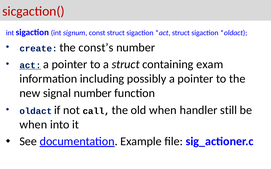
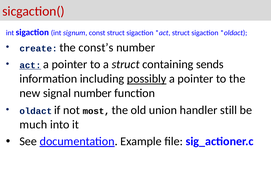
exam: exam -> sends (210, 65)
possibly underline: none -> present (147, 79)
call: call -> most (96, 111)
old when: when -> union (163, 110)
when: when -> much (33, 125)
